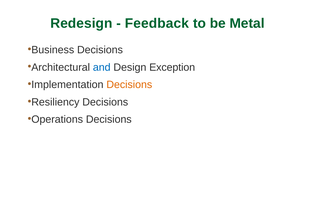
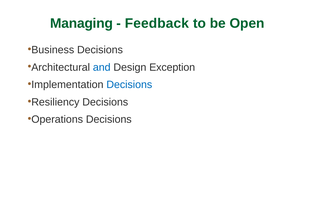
Redesign: Redesign -> Managing (82, 23)
Metal: Metal -> Open (247, 23)
Decisions colour: orange -> blue (129, 85)
